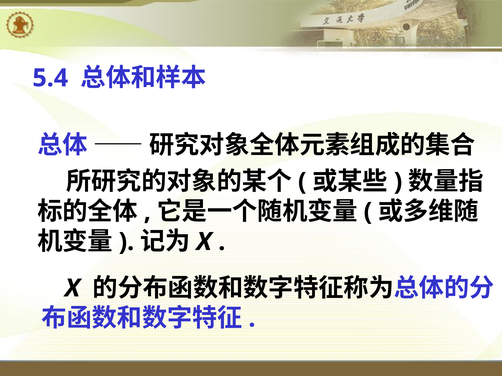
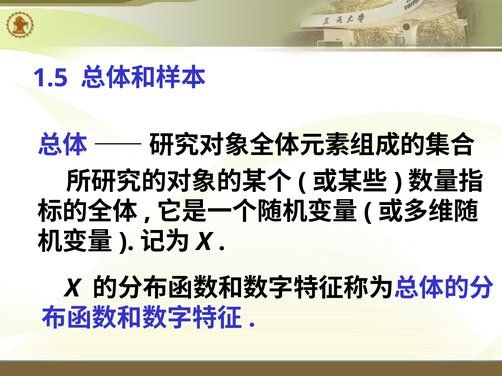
5.4: 5.4 -> 1.5 (50, 78)
